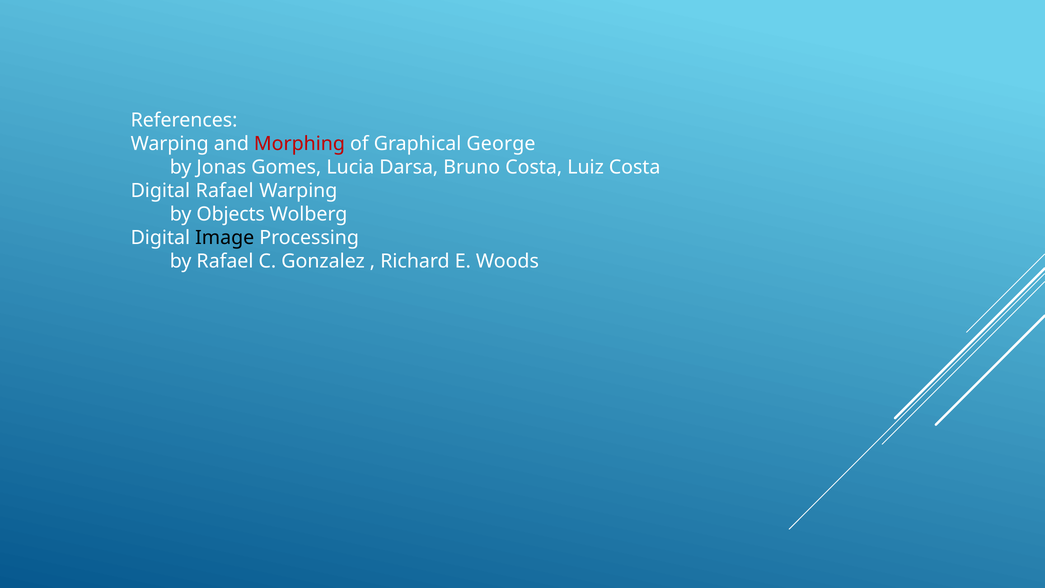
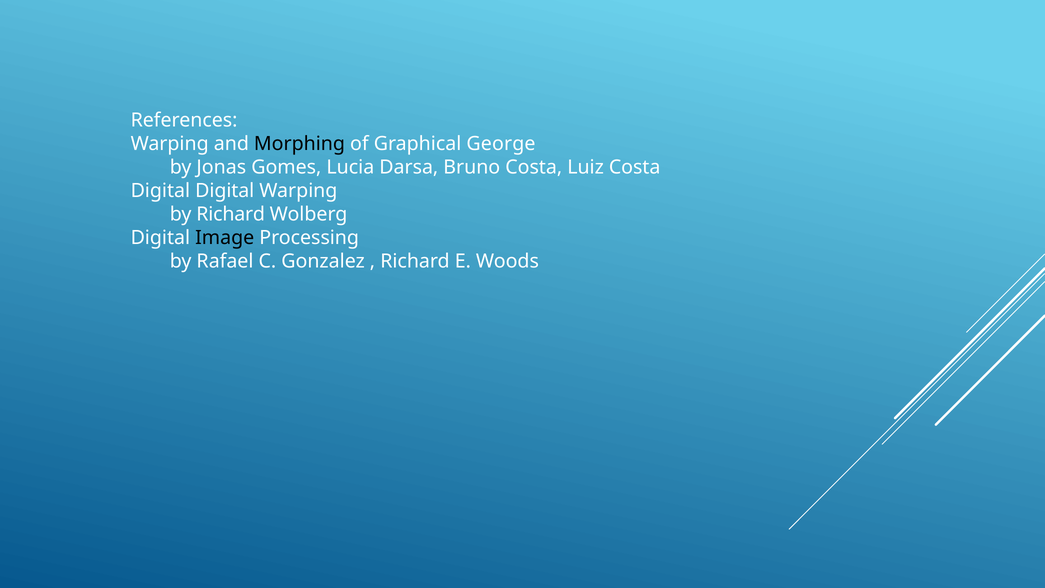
Morphing colour: red -> black (299, 144)
Digital Rafael: Rafael -> Digital (225, 191)
by Objects: Objects -> Richard (231, 214)
